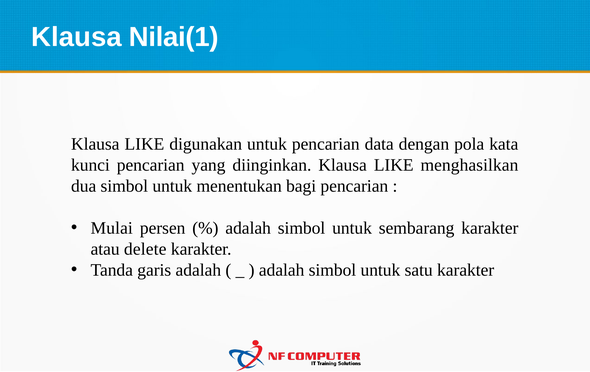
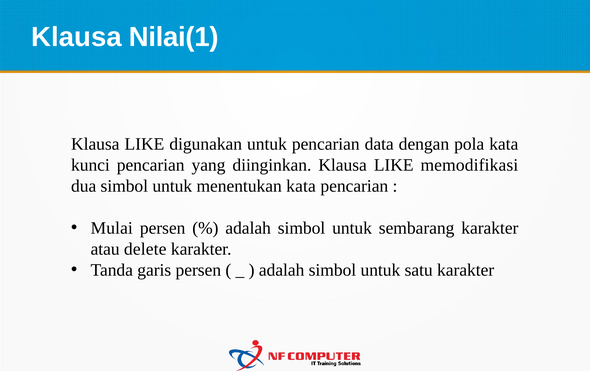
menghasilkan: menghasilkan -> memodifikasi (469, 165)
menentukan bagi: bagi -> kata (301, 186)
garis adalah: adalah -> persen (198, 270)
